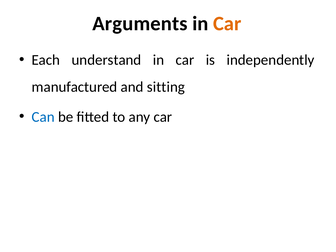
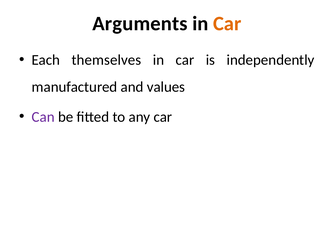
understand: understand -> themselves (106, 60)
sitting: sitting -> values (166, 87)
Can colour: blue -> purple (43, 117)
